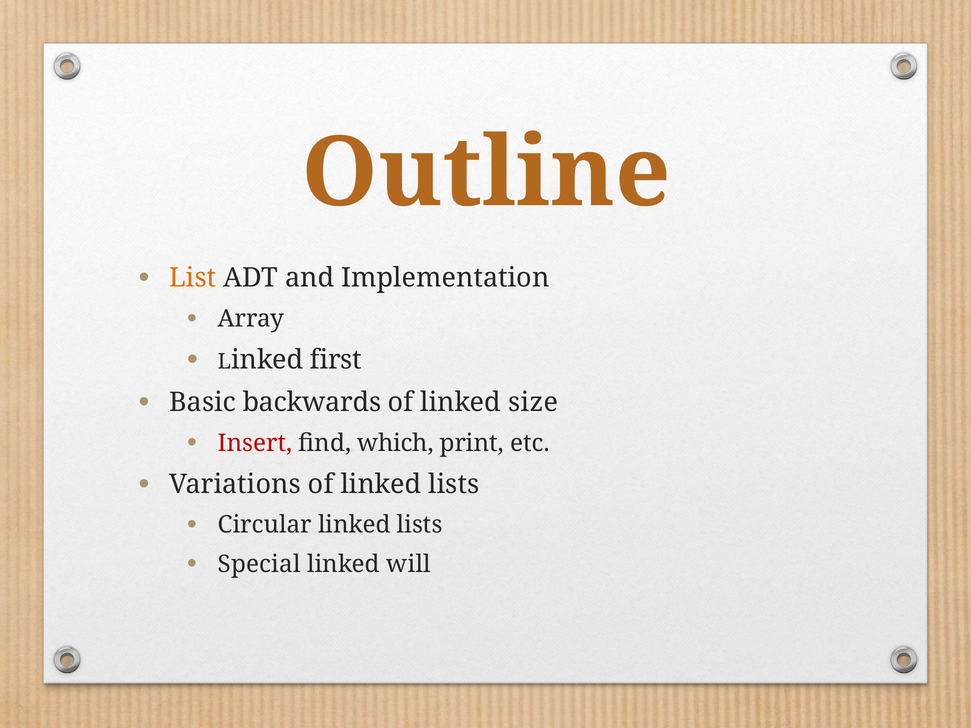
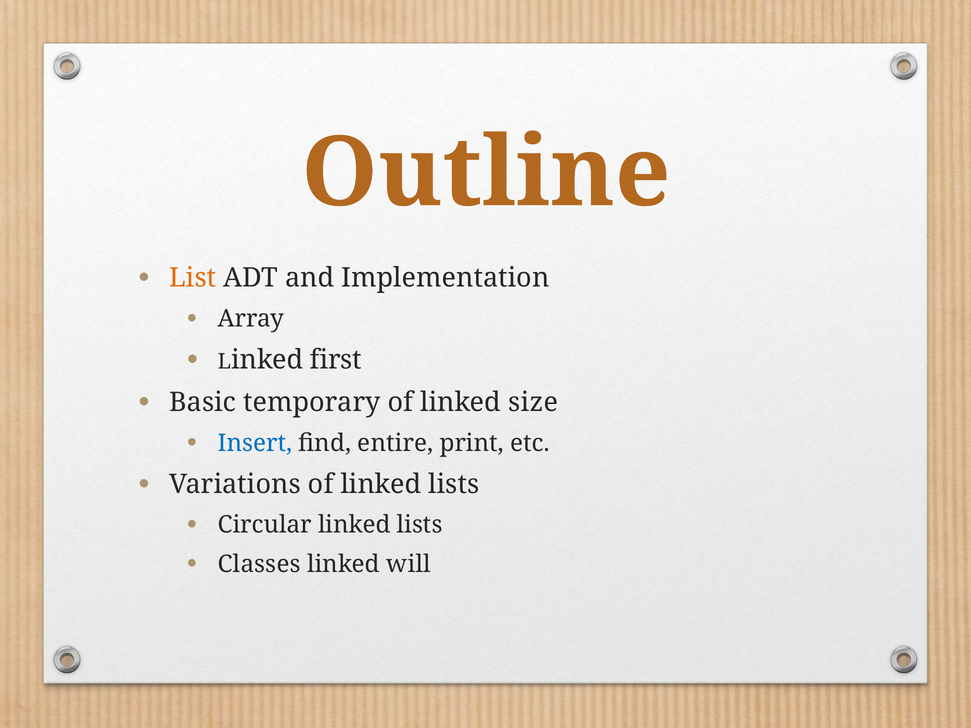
backwards: backwards -> temporary (312, 403)
Insert colour: red -> blue (255, 443)
which: which -> entire (395, 443)
Special: Special -> Classes (259, 564)
